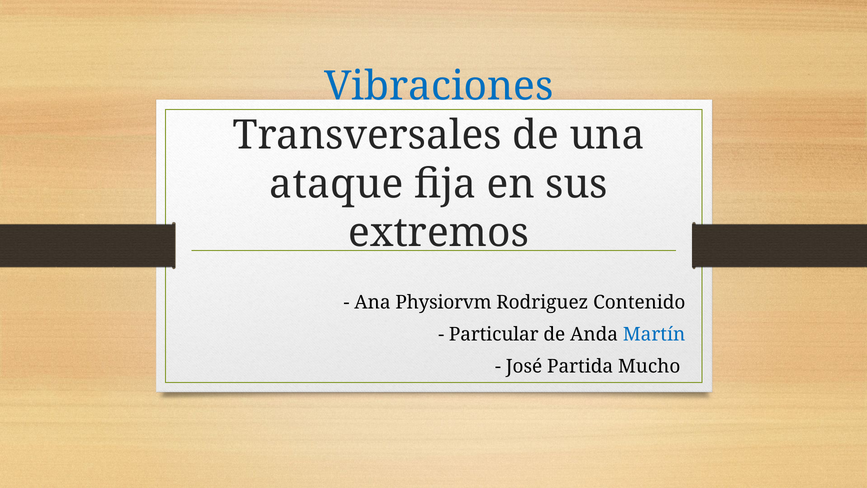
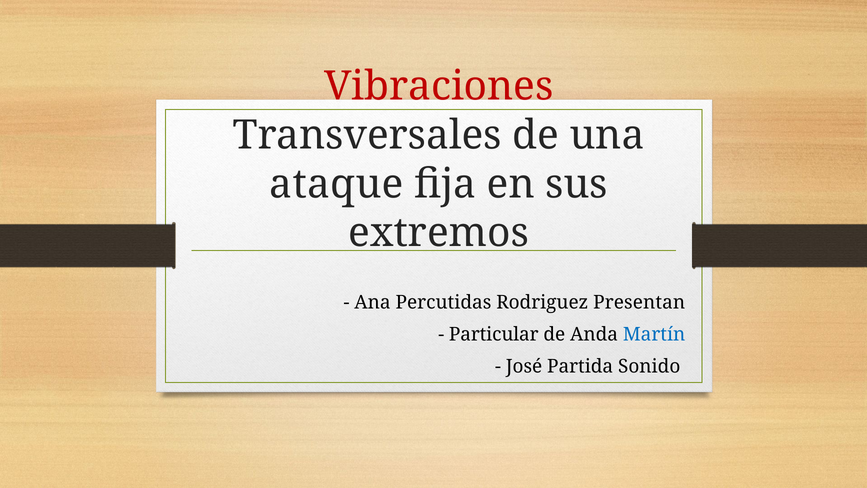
Vibraciones colour: blue -> red (439, 87)
Physiorvm: Physiorvm -> Percutidas (443, 302)
Contenido: Contenido -> Presentan (639, 302)
Mucho: Mucho -> Sonido (649, 366)
